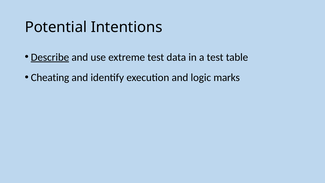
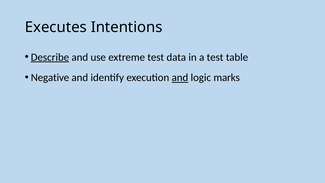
Potential: Potential -> Executes (56, 27)
Cheating: Cheating -> Negative (50, 78)
and underline: none -> present (180, 78)
